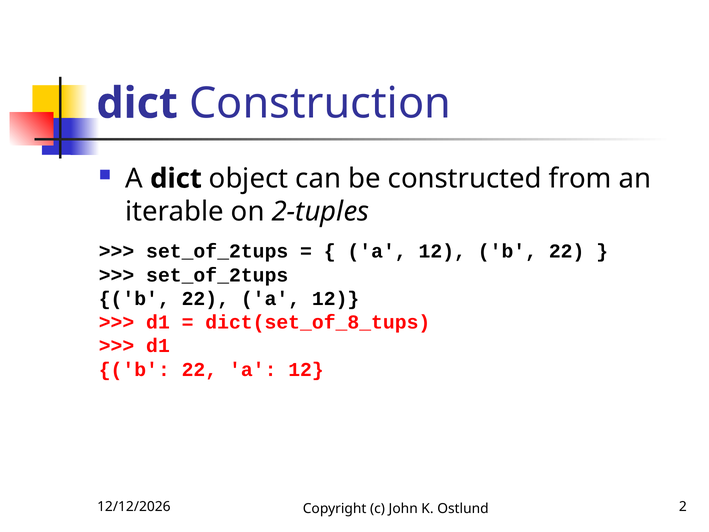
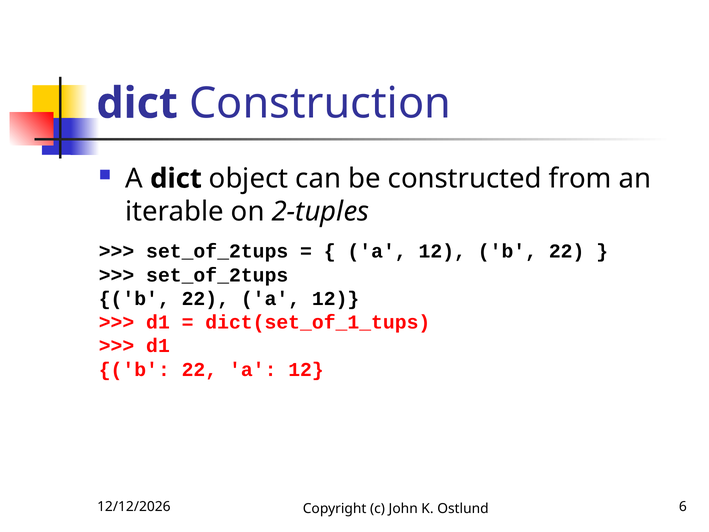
dict(set_of_8_tups: dict(set_of_8_tups -> dict(set_of_1_tups (318, 322)
2: 2 -> 6 (683, 506)
